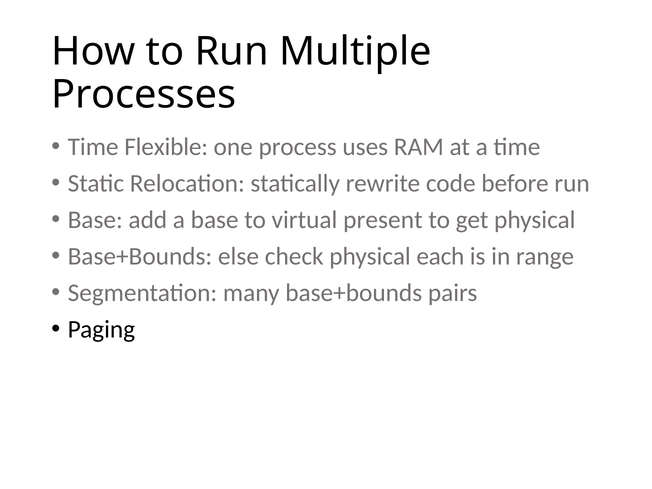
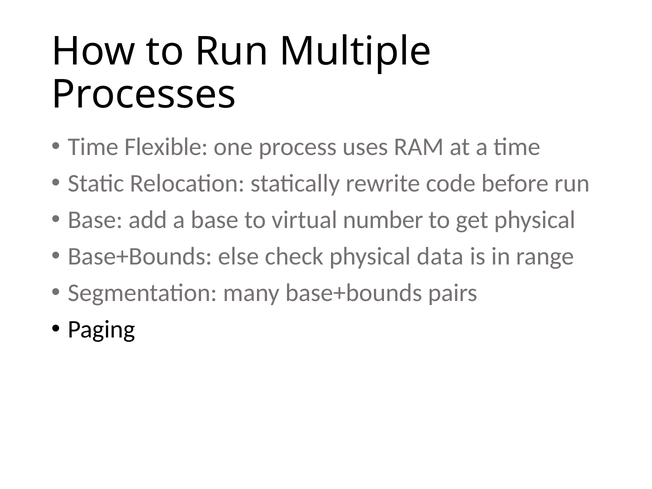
present: present -> number (383, 220)
each: each -> data (440, 256)
